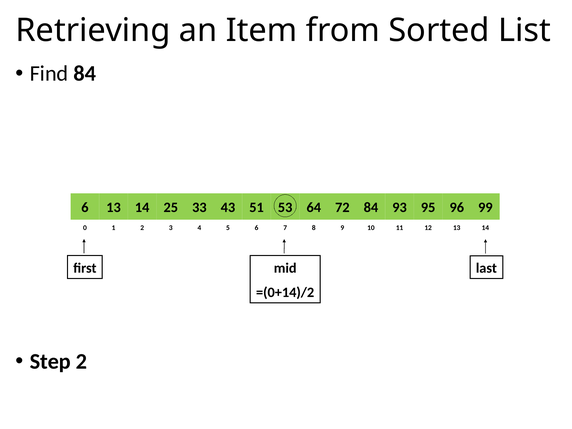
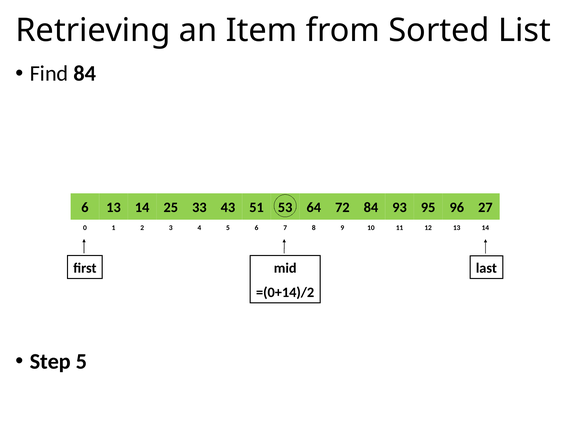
99: 99 -> 27 (485, 208)
Step 2: 2 -> 5 (81, 361)
